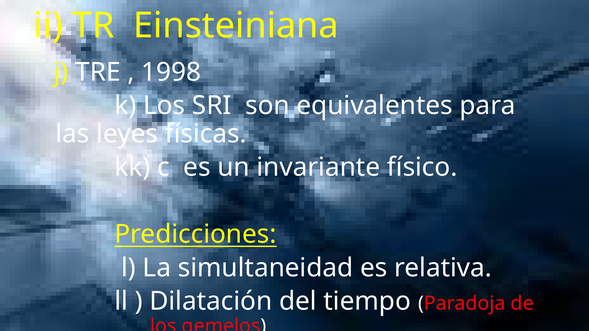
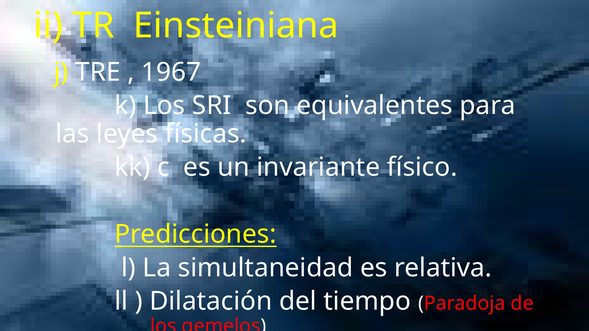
1998: 1998 -> 1967 (171, 72)
